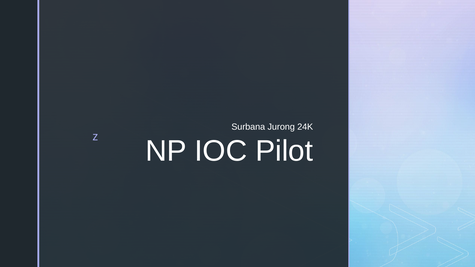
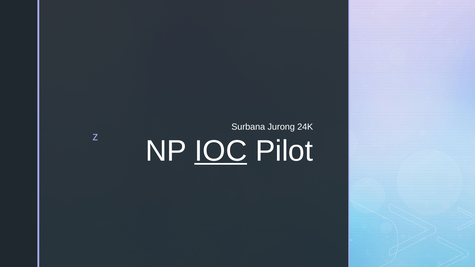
IOC underline: none -> present (221, 151)
